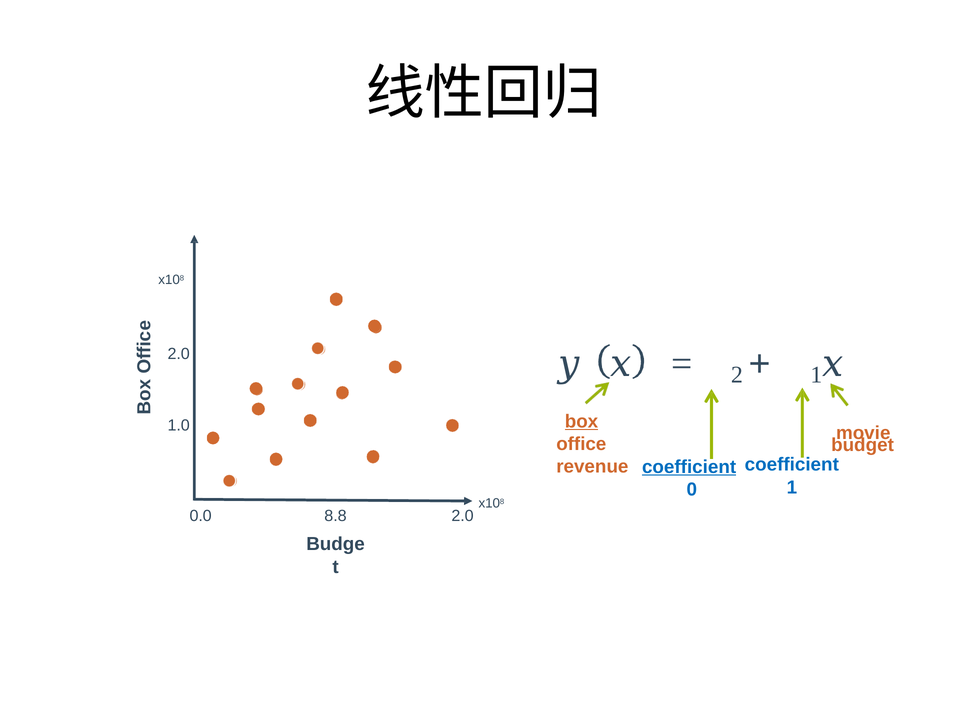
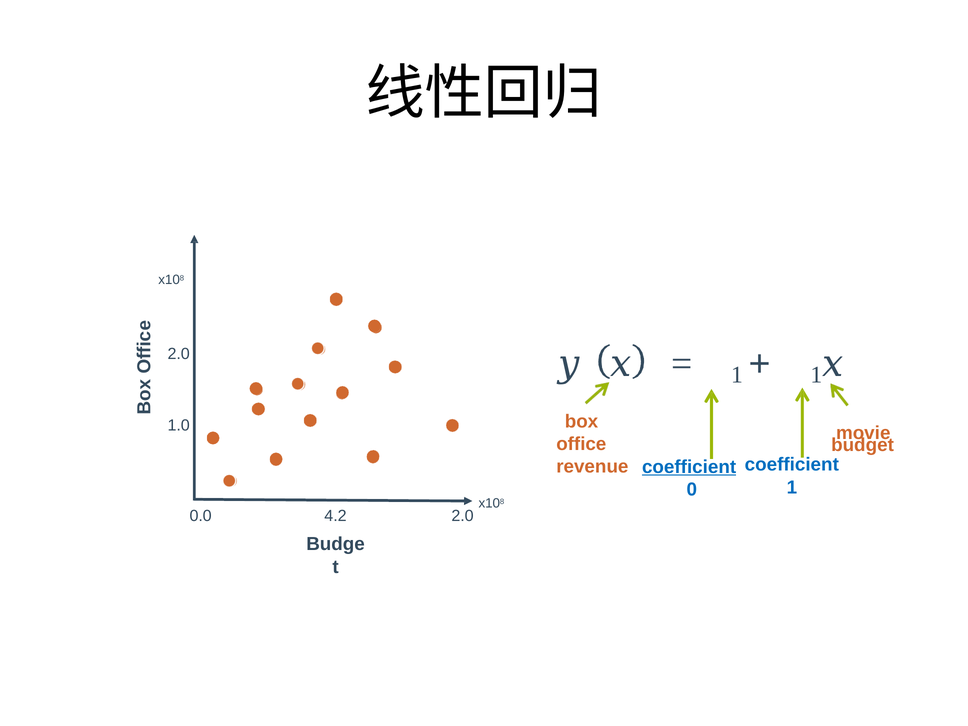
2: 2 -> 1 (737, 375)
box underline: present -> none (581, 422)
8.8: 8.8 -> 4.2 (336, 516)
